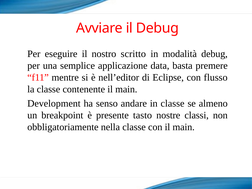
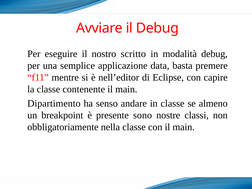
flusso: flusso -> capire (216, 77)
Development: Development -> Dipartimento (54, 103)
tasto: tasto -> sono (142, 115)
